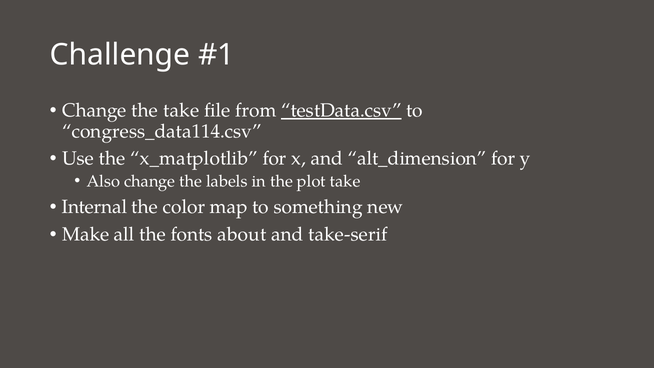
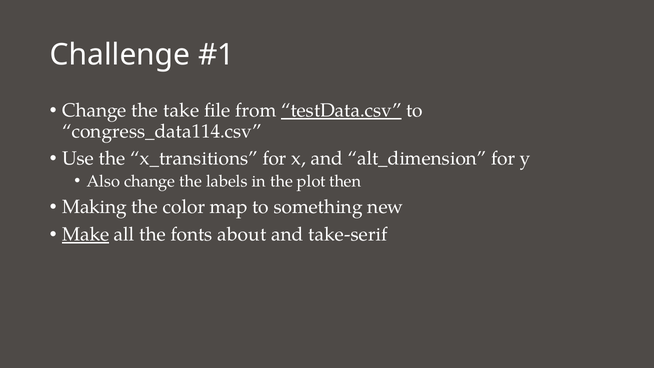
x_matplotlib: x_matplotlib -> x_transitions (194, 159)
plot take: take -> then (345, 181)
Internal: Internal -> Making (94, 207)
Make underline: none -> present (86, 234)
